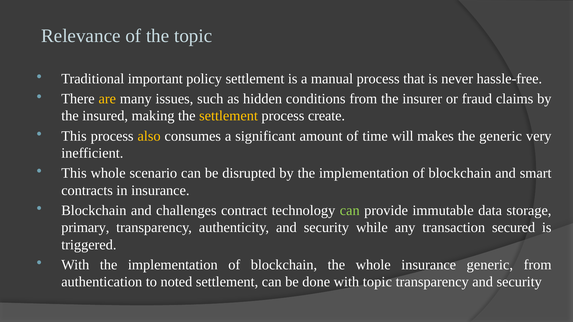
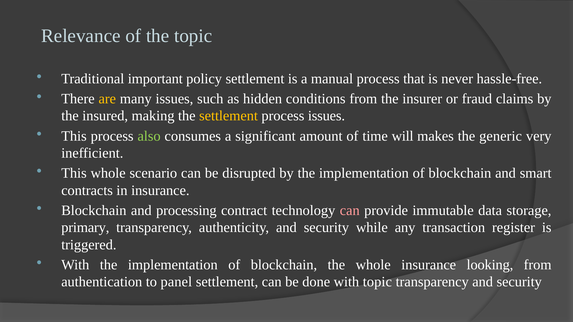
process create: create -> issues (326, 116)
also colour: yellow -> light green (149, 136)
challenges: challenges -> processing (186, 211)
can colour: light green -> pink (350, 211)
secured: secured -> register (514, 228)
insurance generic: generic -> looking (490, 265)
noted: noted -> panel (176, 282)
